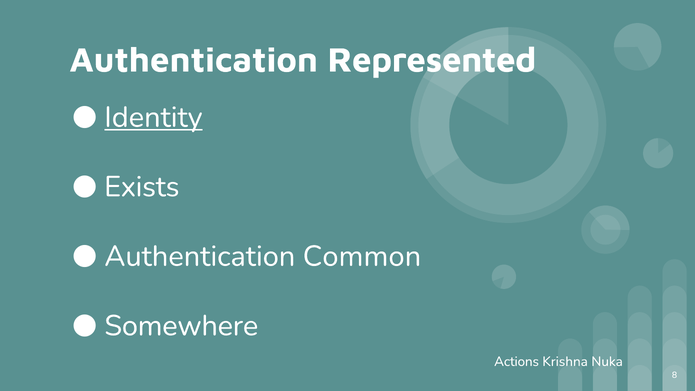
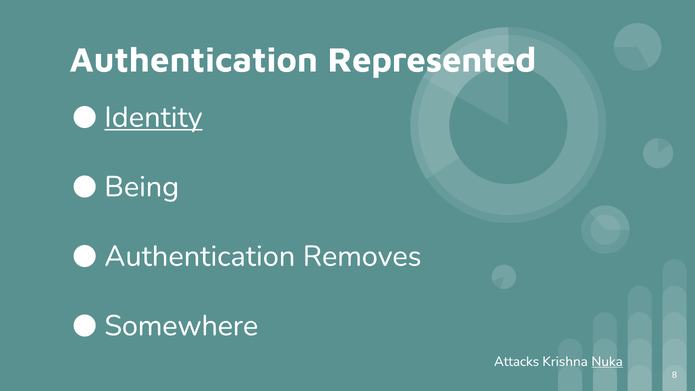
Exists: Exists -> Being (142, 187)
Common: Common -> Removes (362, 256)
Actions: Actions -> Attacks (517, 361)
Nuka underline: none -> present (607, 361)
